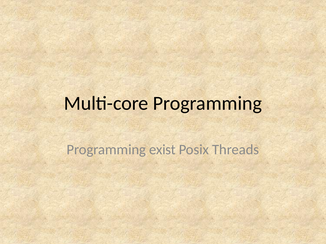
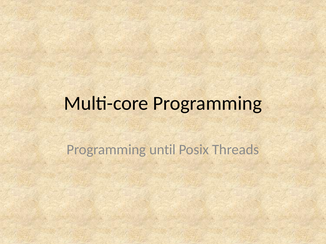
exist: exist -> until (162, 150)
